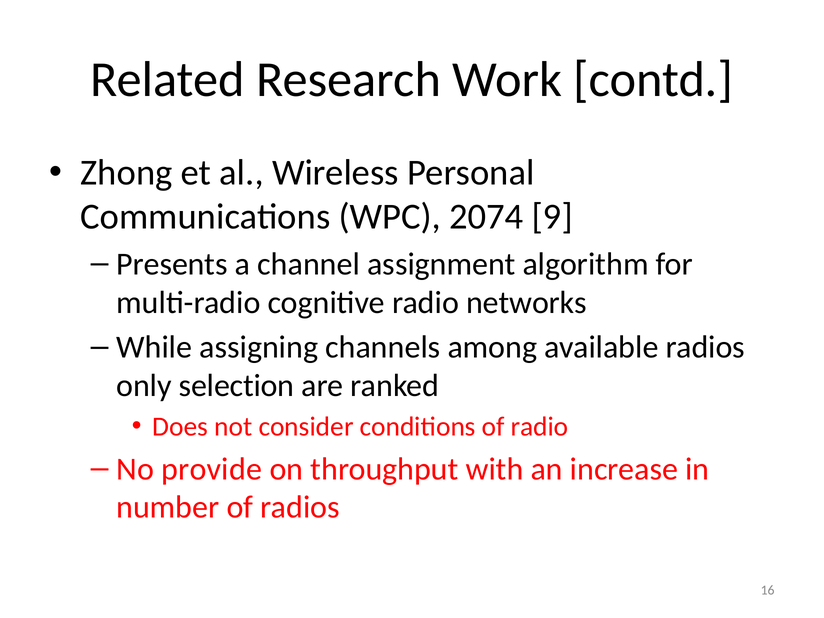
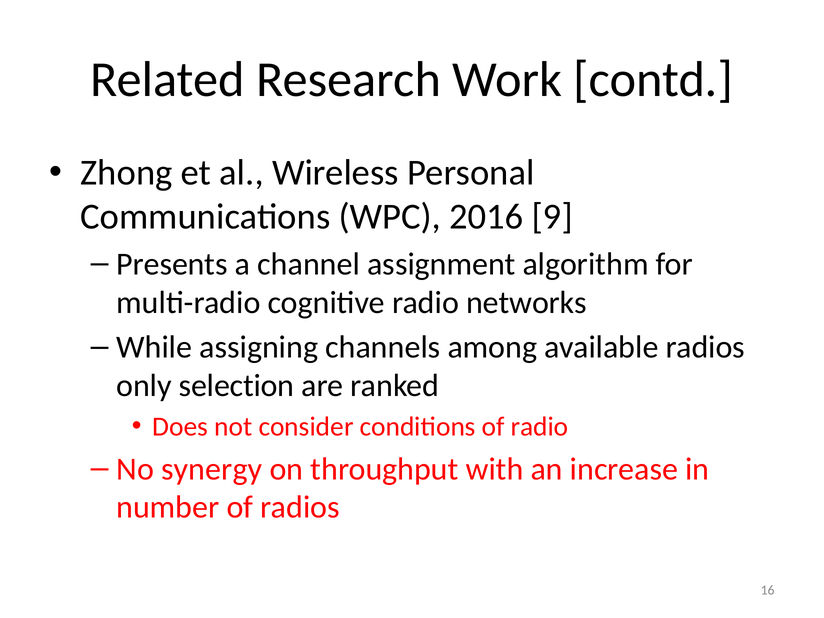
2074: 2074 -> 2016 (486, 217)
provide: provide -> synergy (212, 469)
